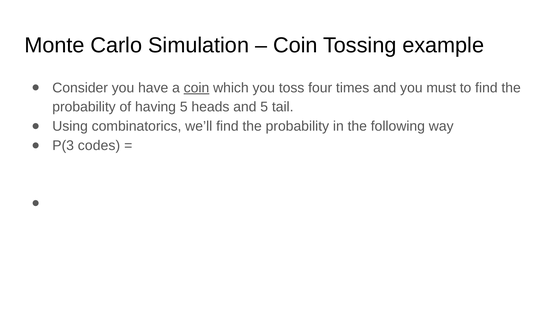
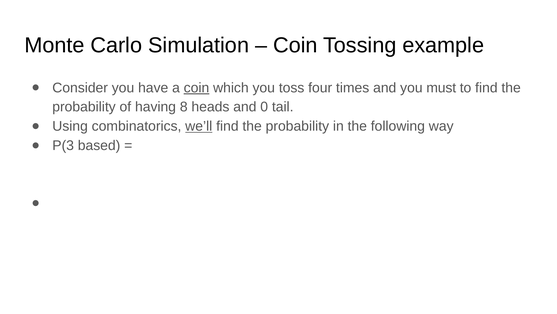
having 5: 5 -> 8 (184, 107)
and 5: 5 -> 0 (264, 107)
we’ll underline: none -> present (199, 126)
codes: codes -> based (99, 145)
